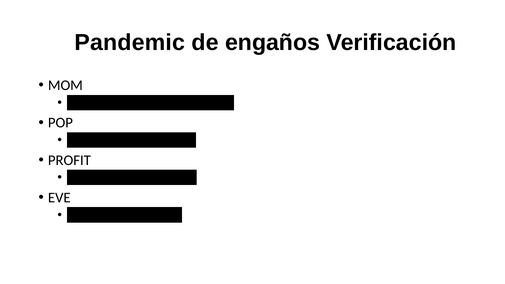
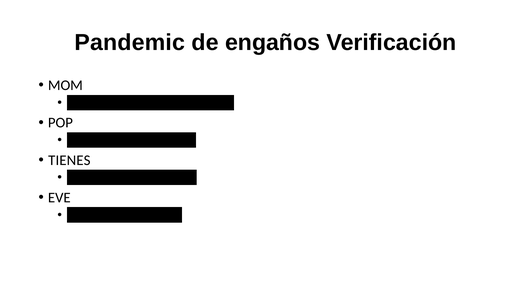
PROFIT: PROFIT -> TIENES (69, 160)
